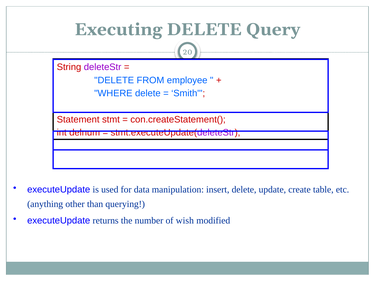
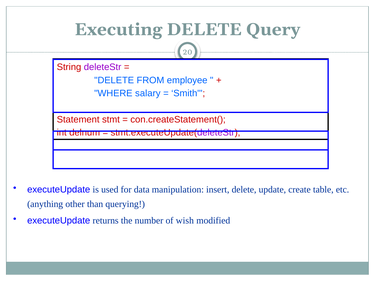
WHERE delete: delete -> salary (148, 93)
